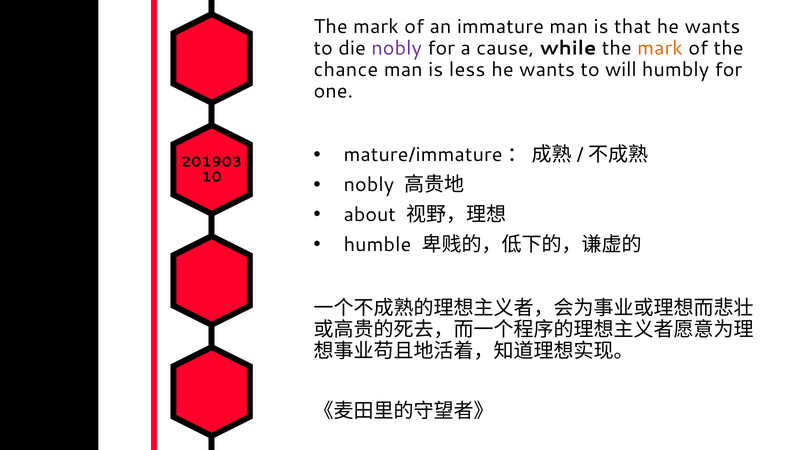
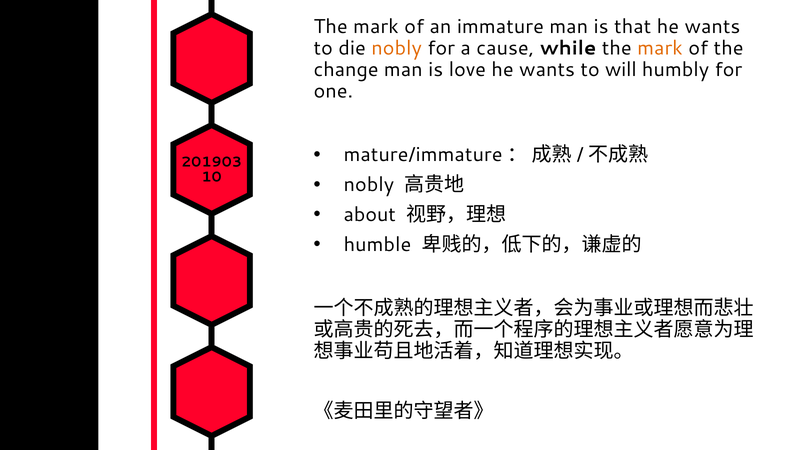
nobly colour: purple -> orange (397, 48)
chance: chance -> change (346, 70)
less: less -> love (467, 70)
